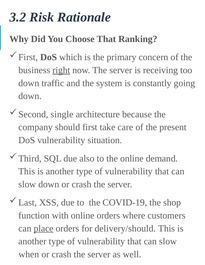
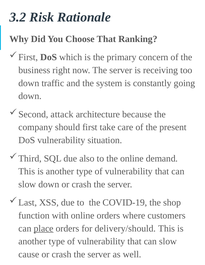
right underline: present -> none (61, 70)
single: single -> attack (62, 114)
when: when -> cause (29, 255)
